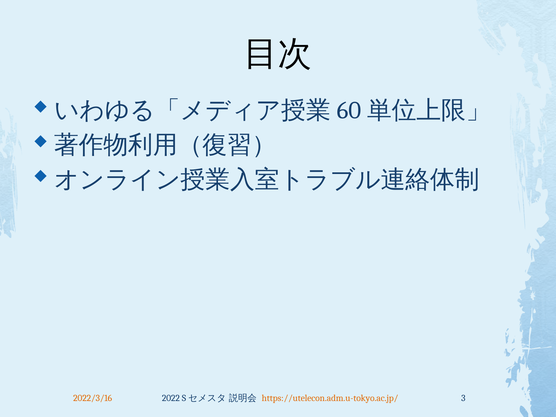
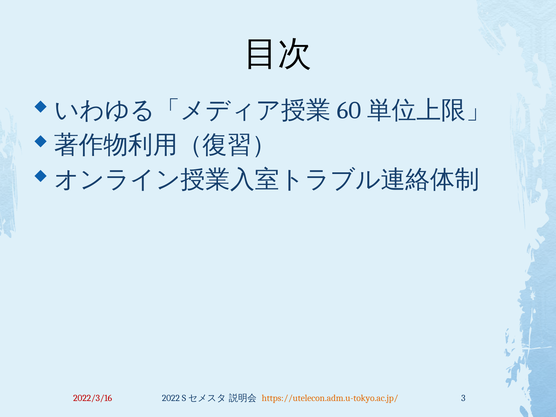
2022/3/16 colour: orange -> red (93, 398)
